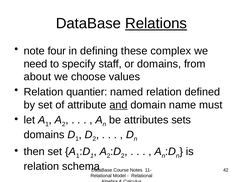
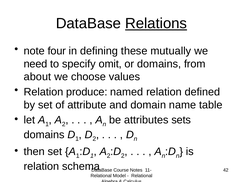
complex: complex -> mutually (171, 51)
staff: staff -> omit (110, 64)
quantier: quantier -> produce (87, 92)
and underline: present -> none (119, 105)
must: must -> table (211, 105)
